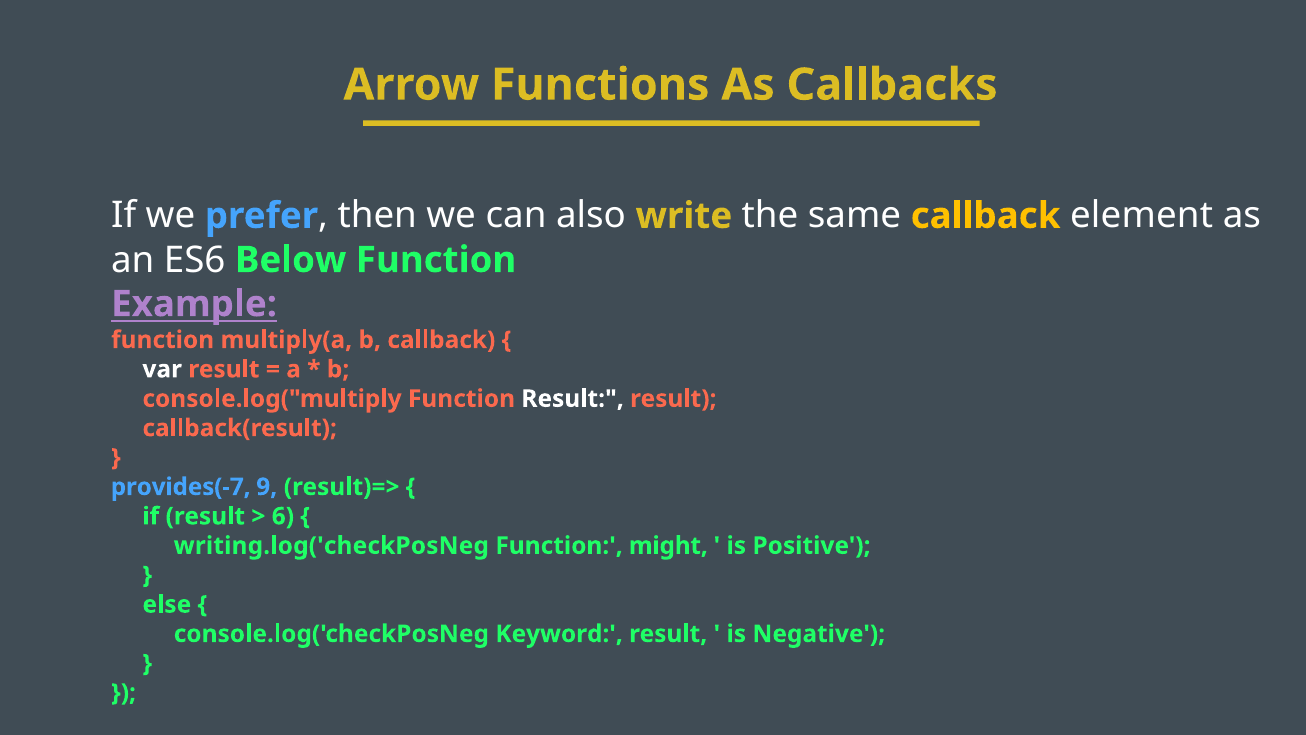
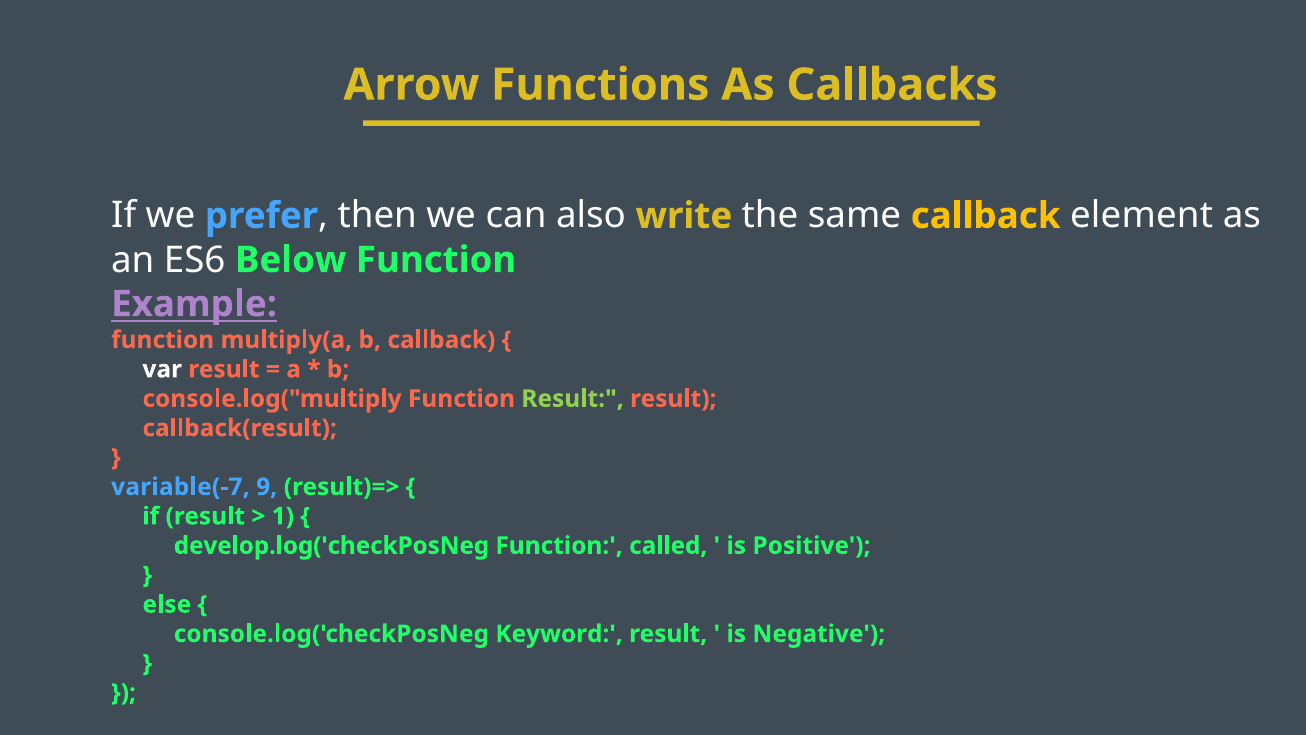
Result colour: white -> light green (573, 399)
provides(-7: provides(-7 -> variable(-7 (180, 487)
6: 6 -> 1 (283, 516)
writing.log('checkPosNeg: writing.log('checkPosNeg -> develop.log('checkPosNeg (331, 545)
might: might -> called (668, 545)
